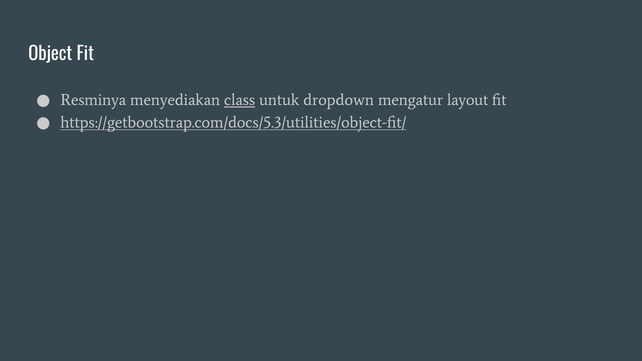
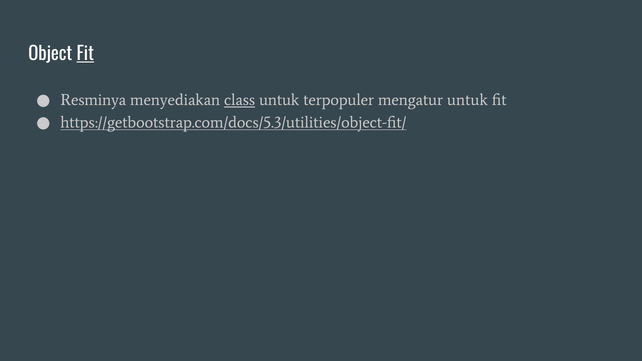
Fit underline: none -> present (85, 54)
dropdown: dropdown -> terpopuler (339, 100)
mengatur layout: layout -> untuk (467, 100)
